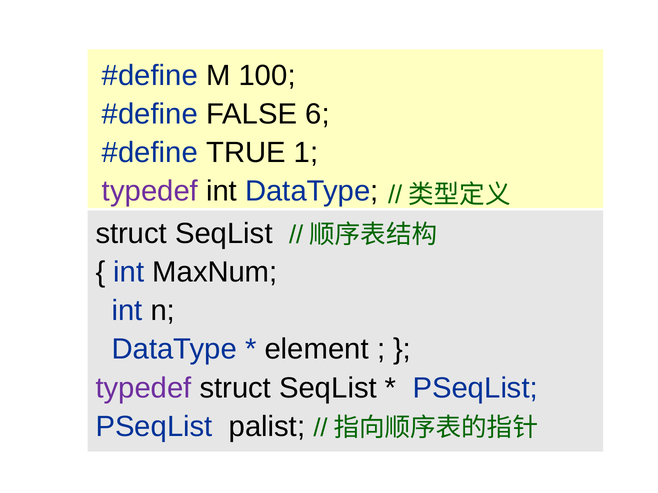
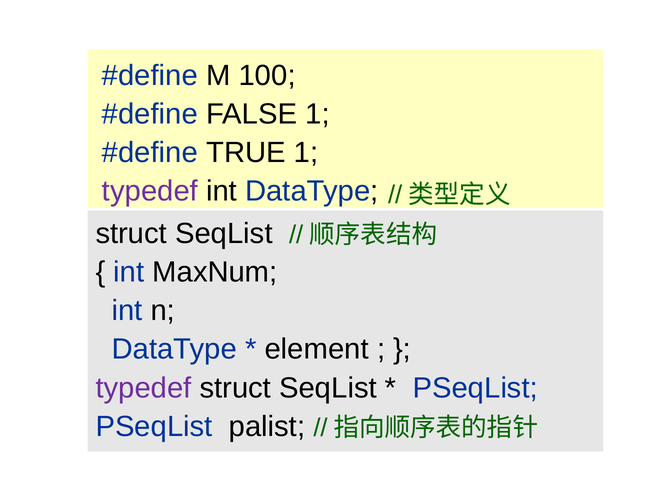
FALSE 6: 6 -> 1 (318, 114)
